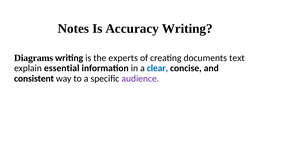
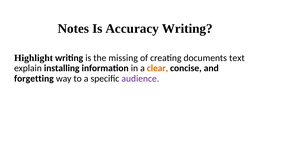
Diagrams: Diagrams -> Highlight (34, 58)
experts: experts -> missing (123, 58)
essential: essential -> installing (62, 68)
clear colour: blue -> orange (157, 68)
consistent: consistent -> forgetting (34, 78)
